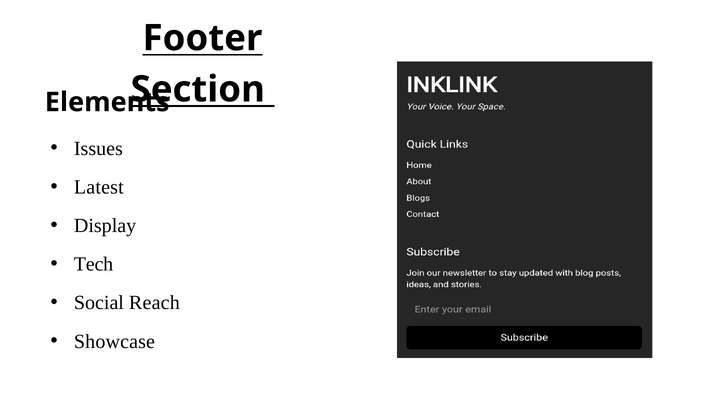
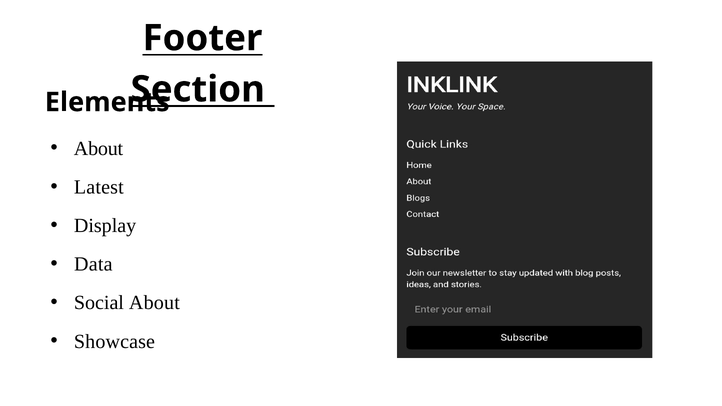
Issues: Issues -> About (99, 148)
Tech: Tech -> Data (93, 264)
Social Reach: Reach -> About (154, 303)
